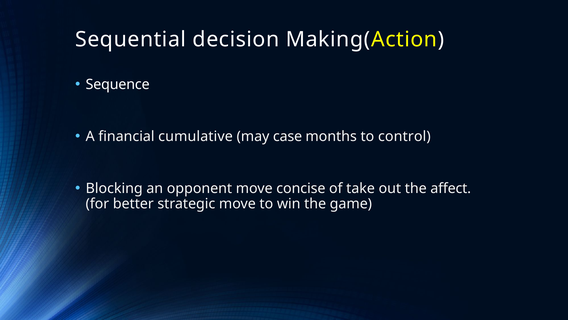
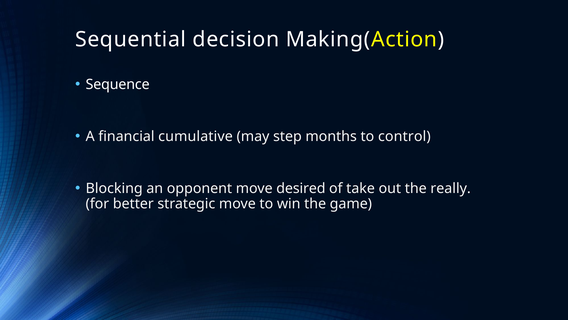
case: case -> step (287, 136)
concise: concise -> desired (301, 188)
affect: affect -> really (451, 188)
